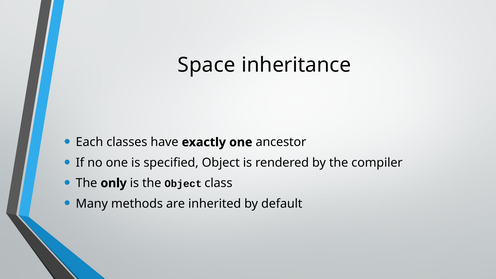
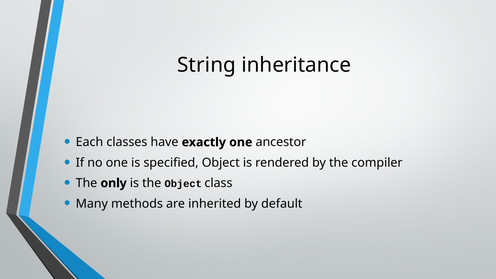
Space: Space -> String (207, 65)
